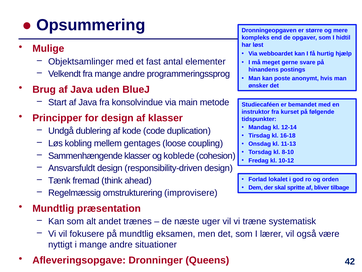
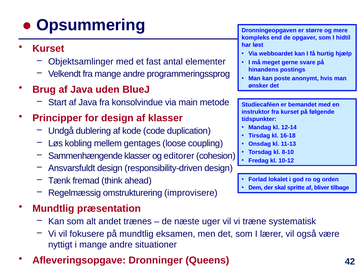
Mulige: Mulige -> Kurset (48, 49)
koblede: koblede -> editorer (179, 155)
